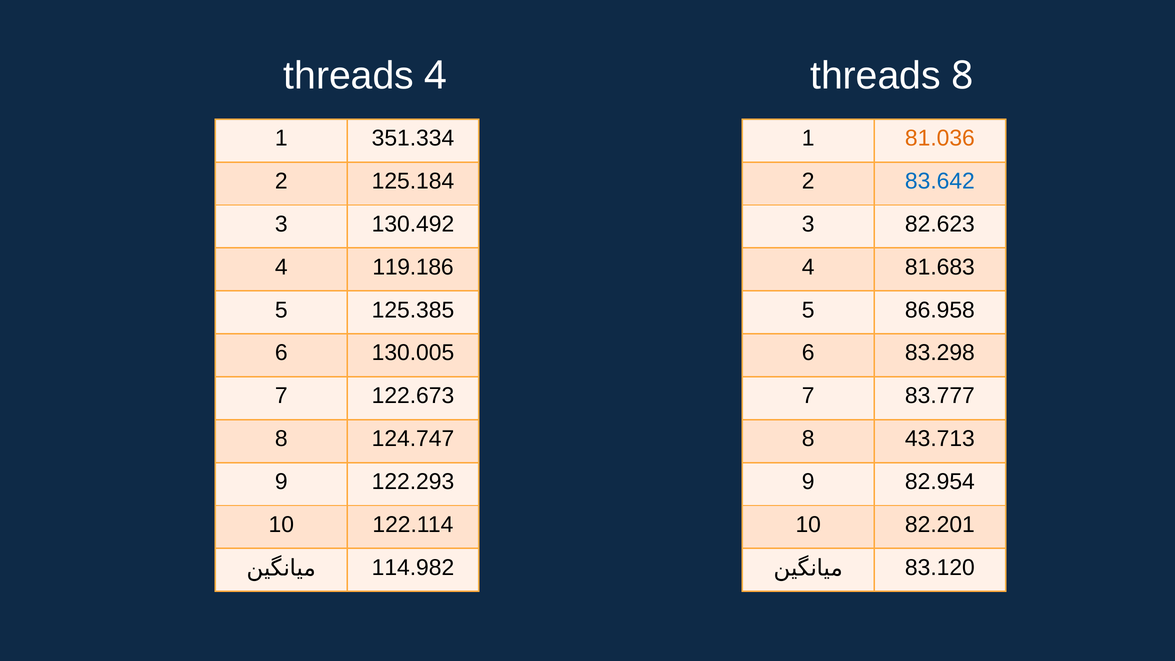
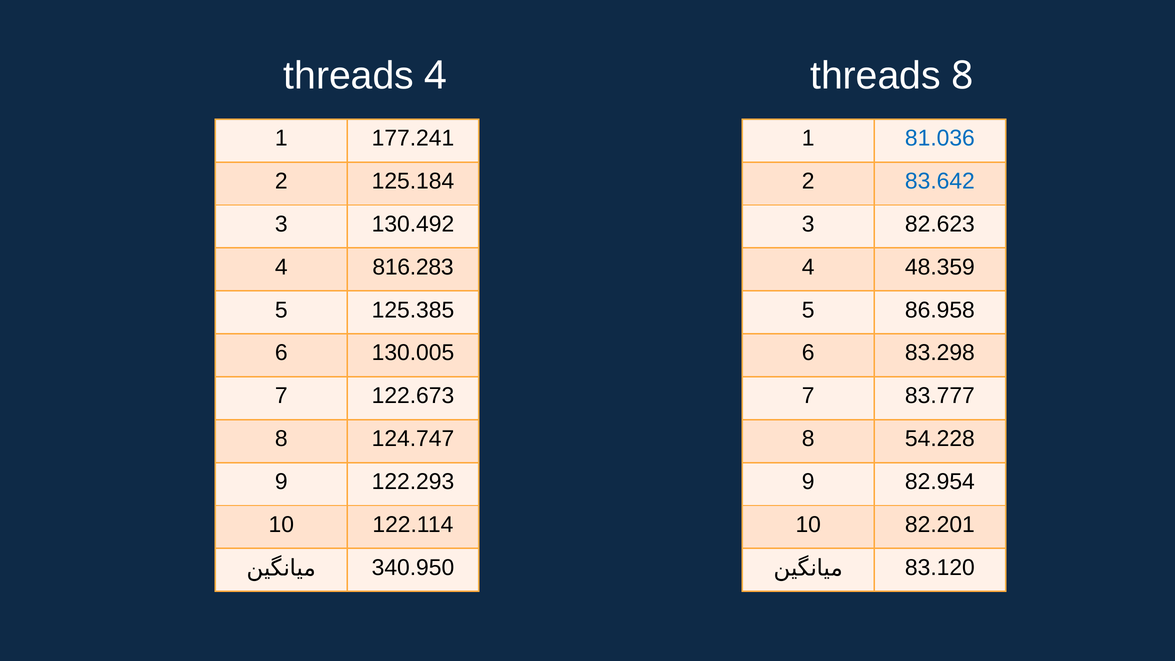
351.334: 351.334 -> 177.241 (413, 138)
81.036 colour: orange -> blue (940, 138)
119.186: 119.186 -> 816.283 (413, 267)
81.683: 81.683 -> 48.359 (940, 267)
43.713: 43.713 -> 54.228 (940, 439)
114.982: 114.982 -> 340.950 (413, 568)
